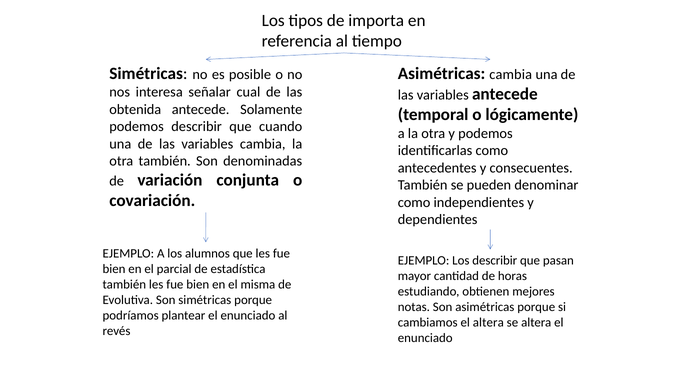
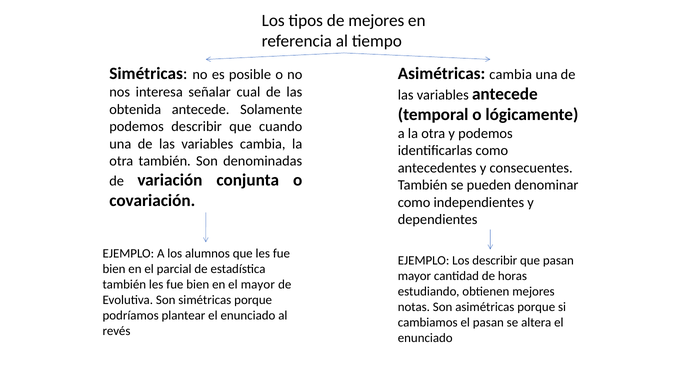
de importa: importa -> mejores (376, 21)
el misma: misma -> mayor (258, 284)
el altera: altera -> pasan (488, 323)
